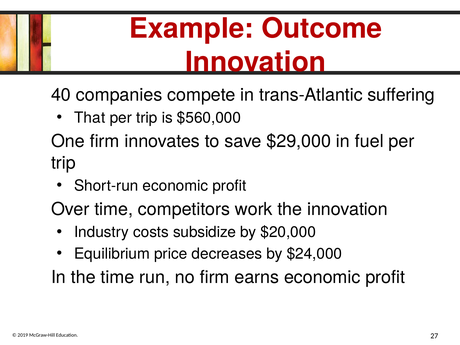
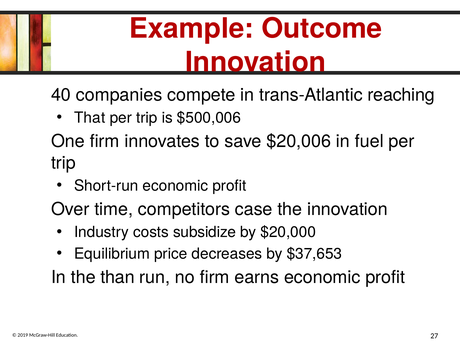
suffering: suffering -> reaching (401, 95)
$560,000: $560,000 -> $500,006 (209, 118)
$29,000: $29,000 -> $20,006 (299, 141)
work: work -> case (254, 209)
$24,000: $24,000 -> $37,653 (314, 254)
the time: time -> than (118, 277)
